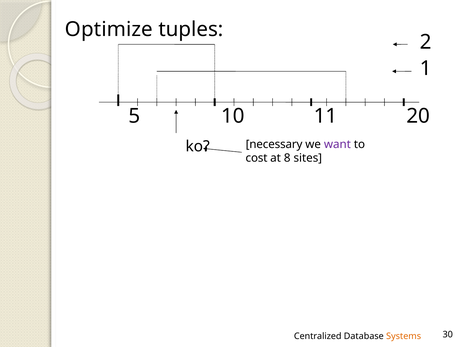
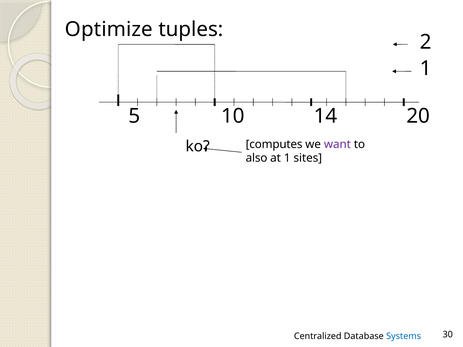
11: 11 -> 14 (326, 116)
necessary: necessary -> computes (274, 144)
cost: cost -> also (257, 158)
at 8: 8 -> 1 (287, 158)
Systems colour: orange -> blue (404, 336)
